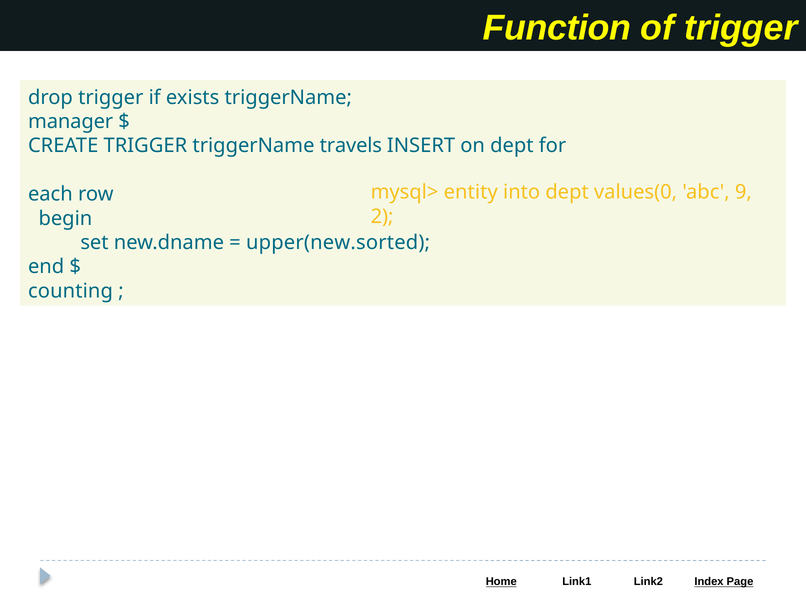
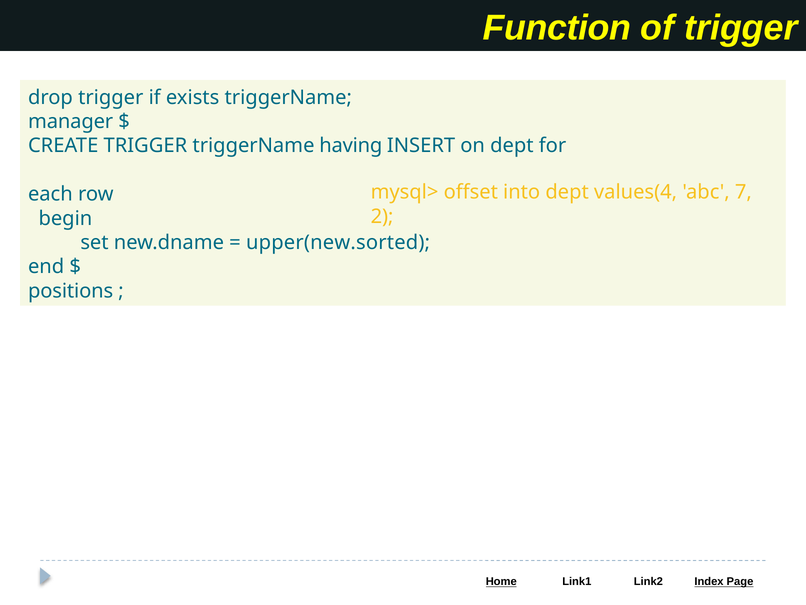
travels: travels -> having (351, 146)
entity: entity -> offset (471, 192)
values(0: values(0 -> values(4 (636, 192)
9: 9 -> 7 (743, 192)
counting: counting -> positions (71, 291)
